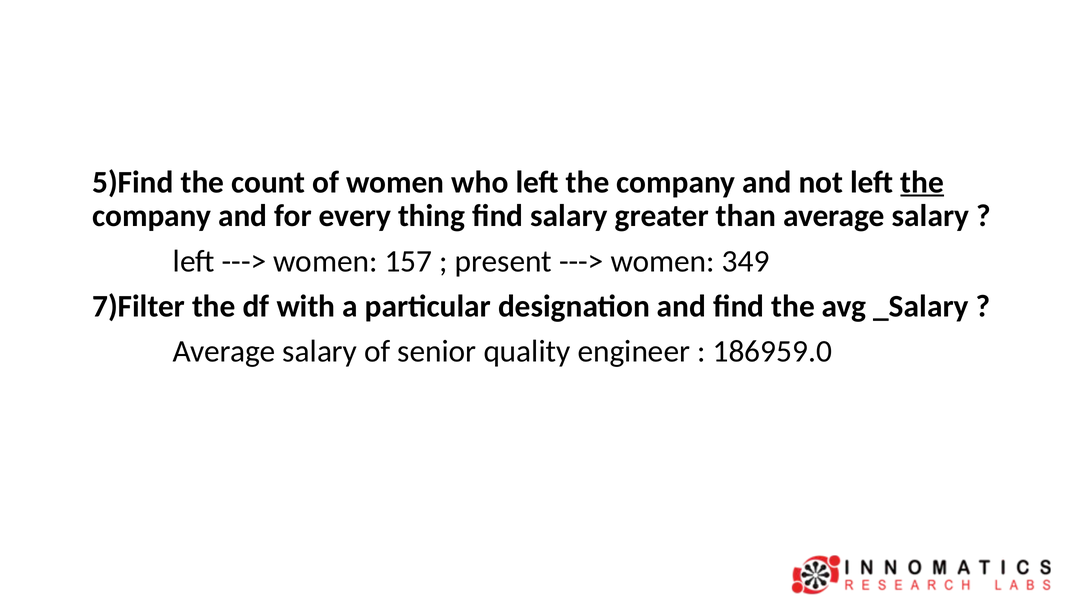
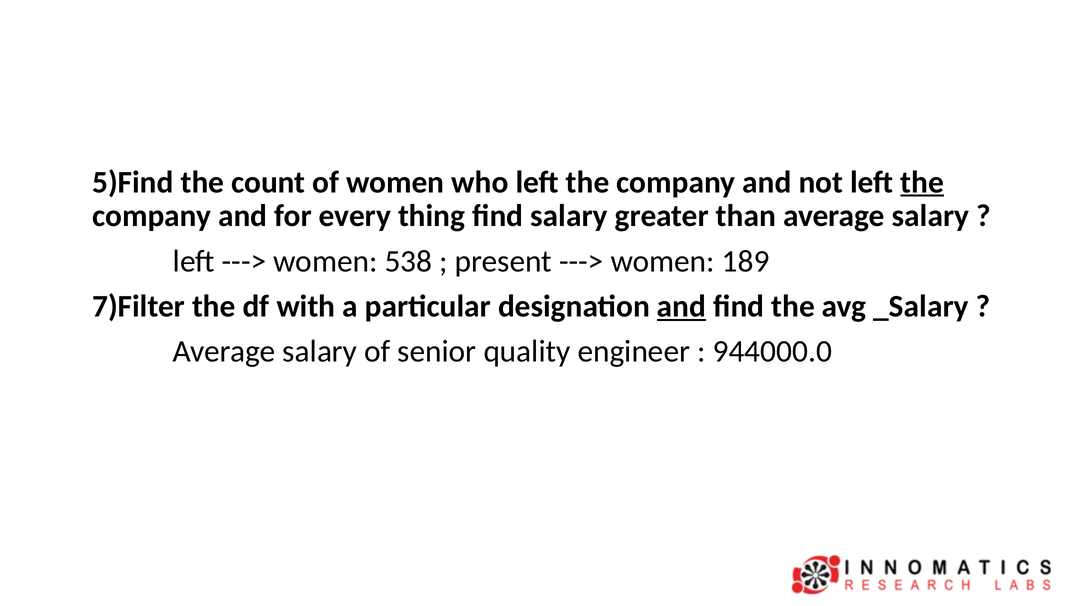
157: 157 -> 538 (408, 261)
349: 349 -> 189 (746, 261)
and underline: none -> present (681, 306)
186959.0: 186959.0 -> 944000.0 (772, 351)
